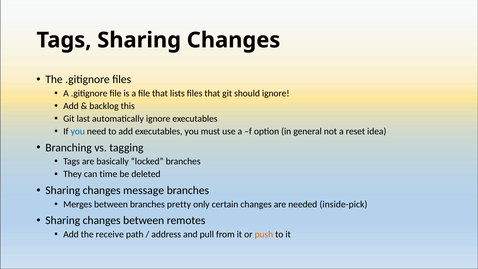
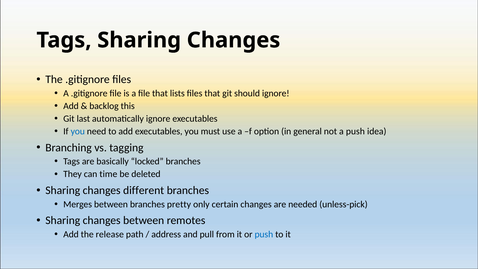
a reset: reset -> push (355, 131)
message: message -> different (144, 190)
inside-pick: inside-pick -> unless-pick (343, 204)
receive: receive -> release (110, 234)
push colour: orange -> blue (264, 234)
